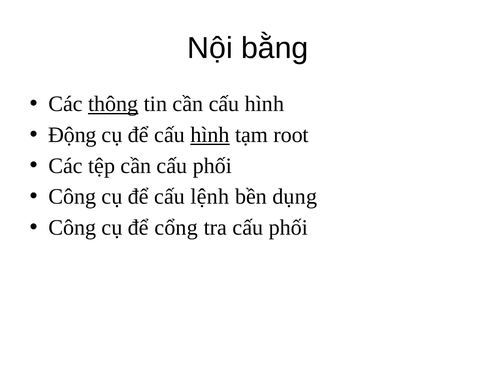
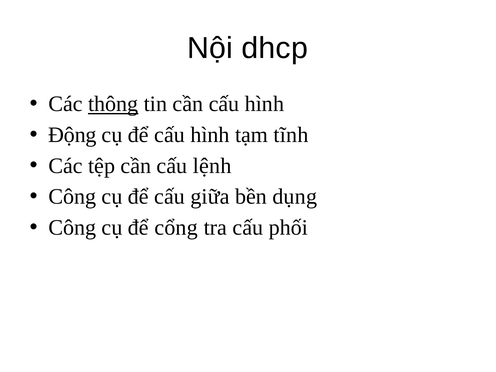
bằng: bằng -> dhcp (275, 48)
hình underline: present -> none (210, 135)
root: root -> tĩnh (291, 135)
cần cấu phối: phối -> lệnh (212, 166)
lệnh: lệnh -> giữa (210, 197)
